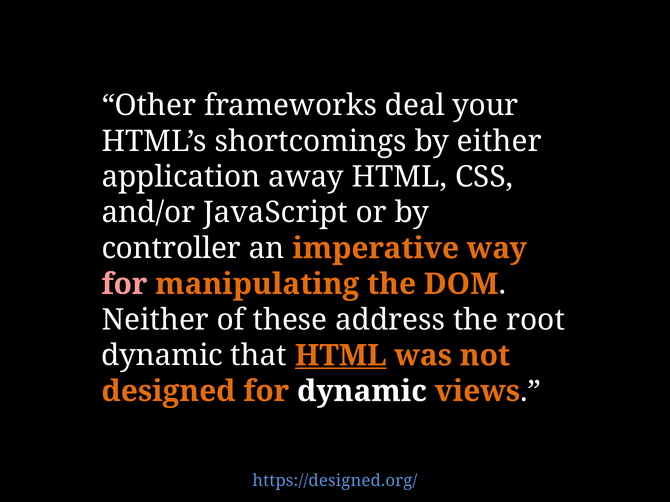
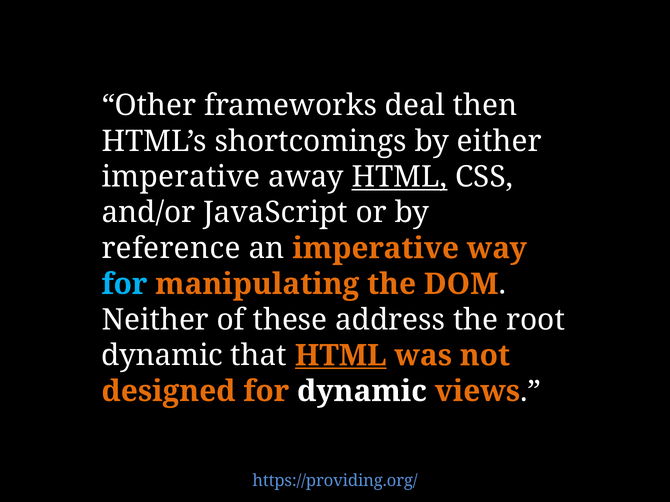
your: your -> then (485, 106)
application: application -> imperative (181, 177)
HTML underline: none -> present (399, 177)
controller: controller -> reference (171, 249)
for colour: pink -> light blue (124, 284)
https://designed.org/: https://designed.org/ -> https://providing.org/ (335, 481)
